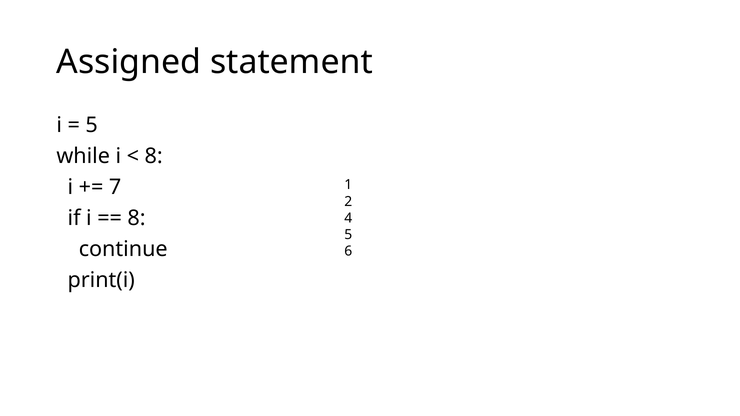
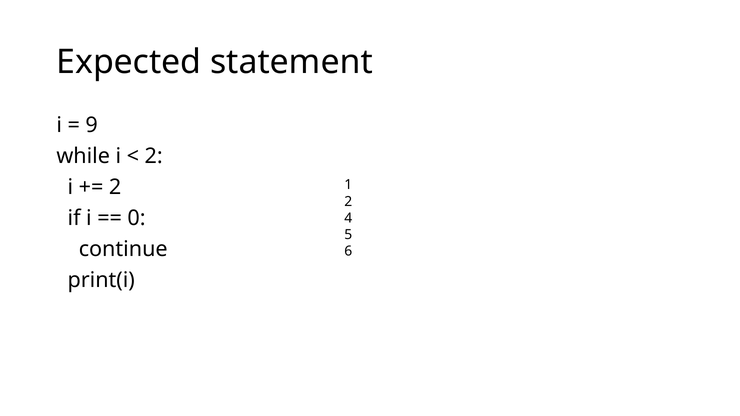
Assigned: Assigned -> Expected (129, 62)
5: 5 -> 9 (92, 125)
8: 8 -> 2 (154, 156)
7: 7 -> 2 (115, 187)
8: 8 -> 0 (137, 218)
